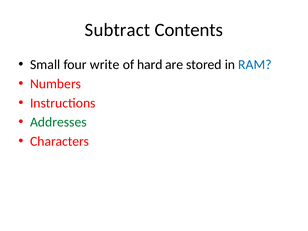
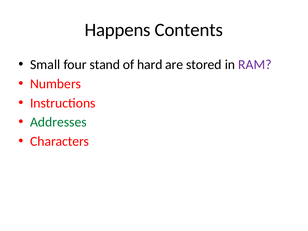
Subtract: Subtract -> Happens (118, 30)
write: write -> stand (105, 65)
RAM colour: blue -> purple (255, 65)
